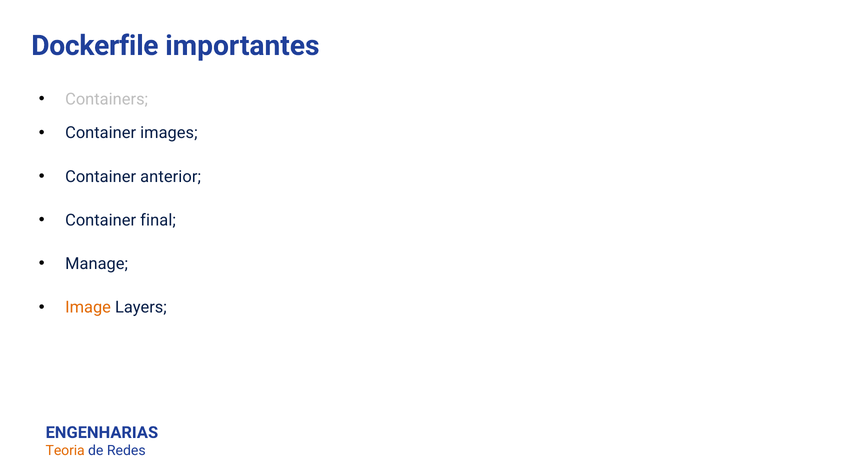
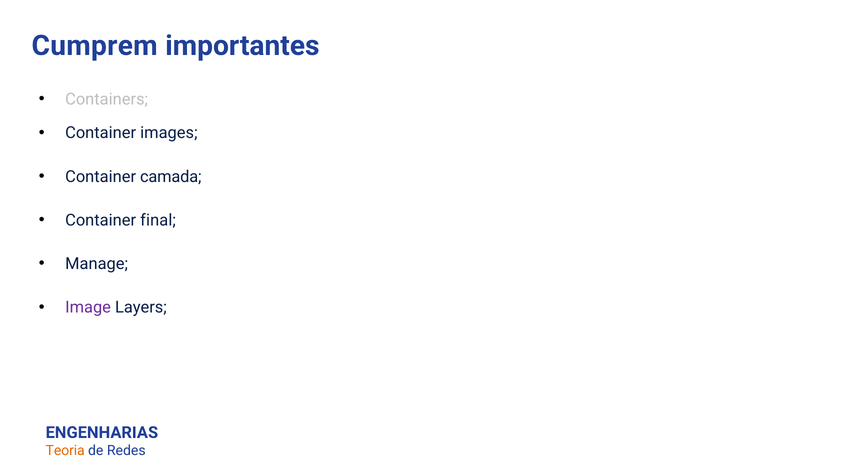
Dockerfile: Dockerfile -> Cumprem (95, 46)
anterior: anterior -> camada (171, 177)
Image colour: orange -> purple (88, 308)
